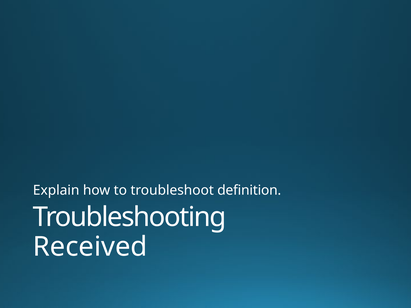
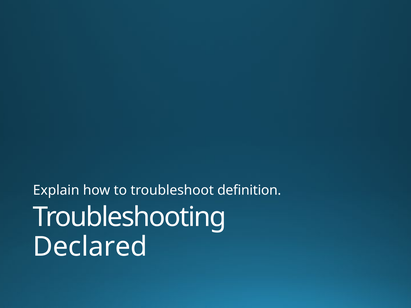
Received: Received -> Declared (90, 247)
